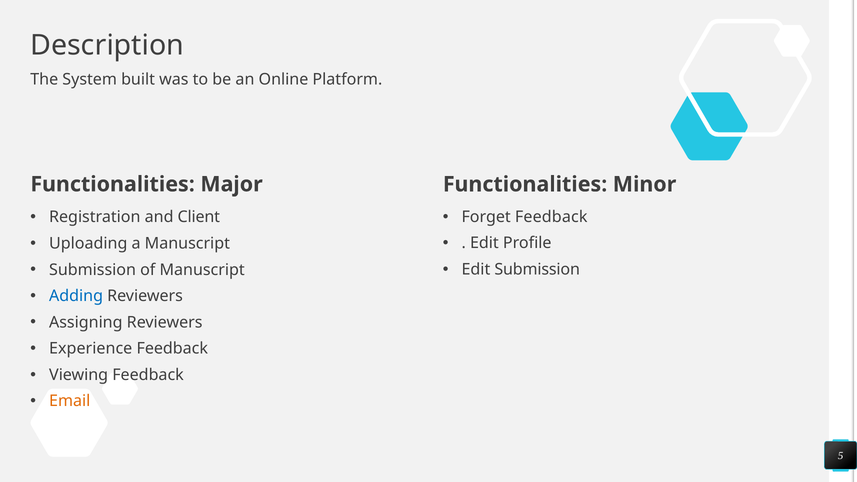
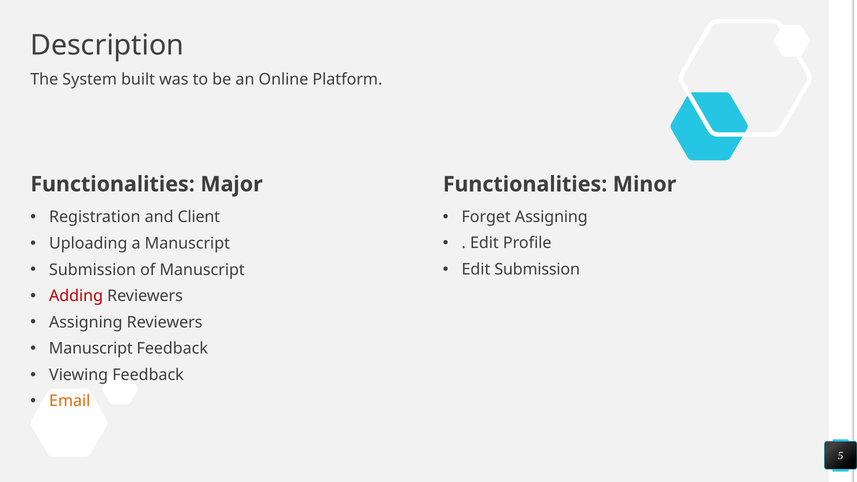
Forget Feedback: Feedback -> Assigning (551, 217)
Adding colour: blue -> red (76, 296)
Experience: Experience -> Manuscript (91, 349)
